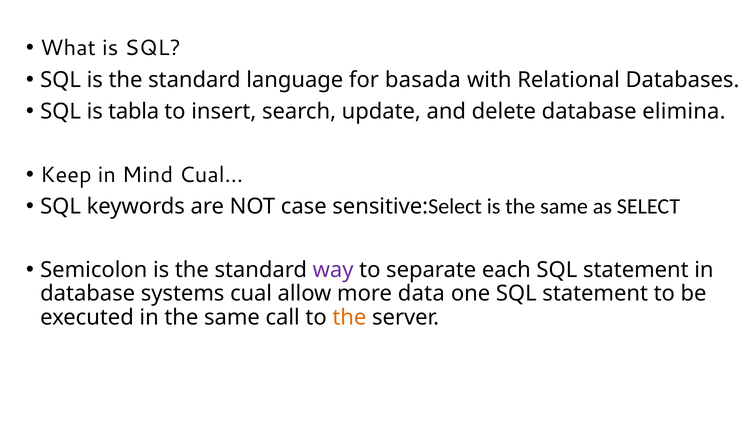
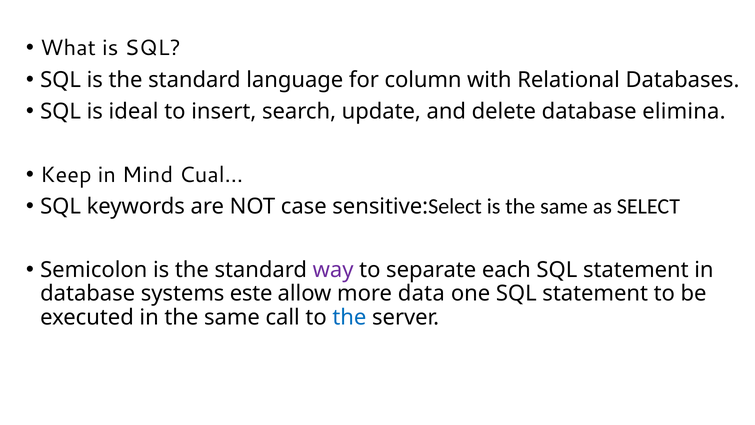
basada: basada -> column (423, 80)
tabla: tabla -> ideal (134, 111)
systems cual: cual -> este (251, 293)
the colour: orange -> blue (349, 317)
